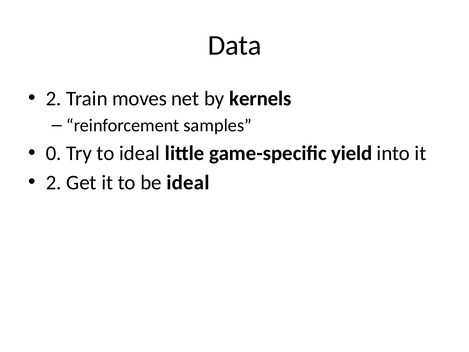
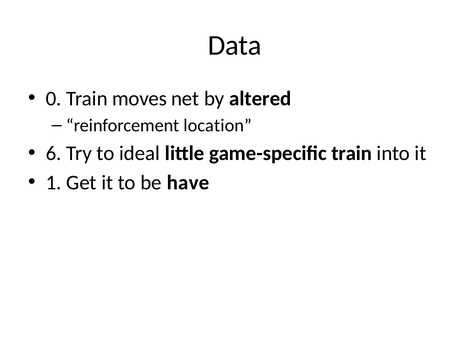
2: 2 -> 0 (54, 98)
kernels: kernels -> altered (260, 98)
samples: samples -> location (218, 125)
0: 0 -> 6 (54, 153)
game-specific yield: yield -> train (352, 153)
2: 2 -> 1 (54, 182)
be ideal: ideal -> have (188, 182)
